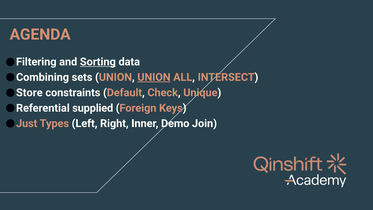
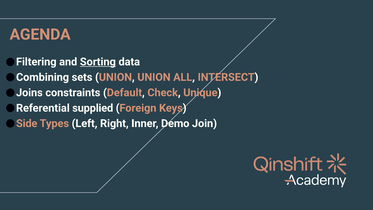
UNION underline: present -> none (154, 77)
Store: Store -> Joins (29, 93)
Just: Just -> Side (27, 123)
